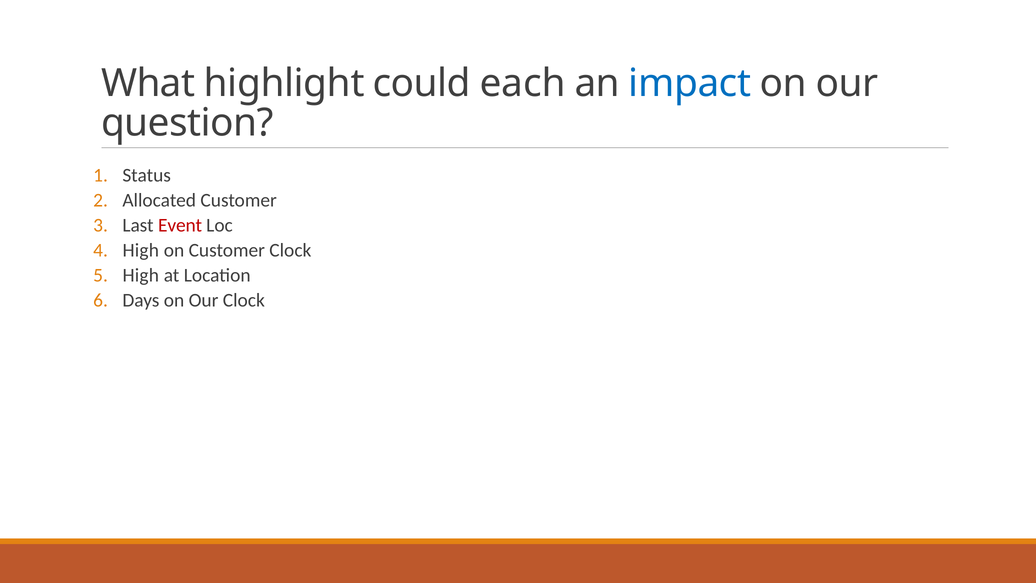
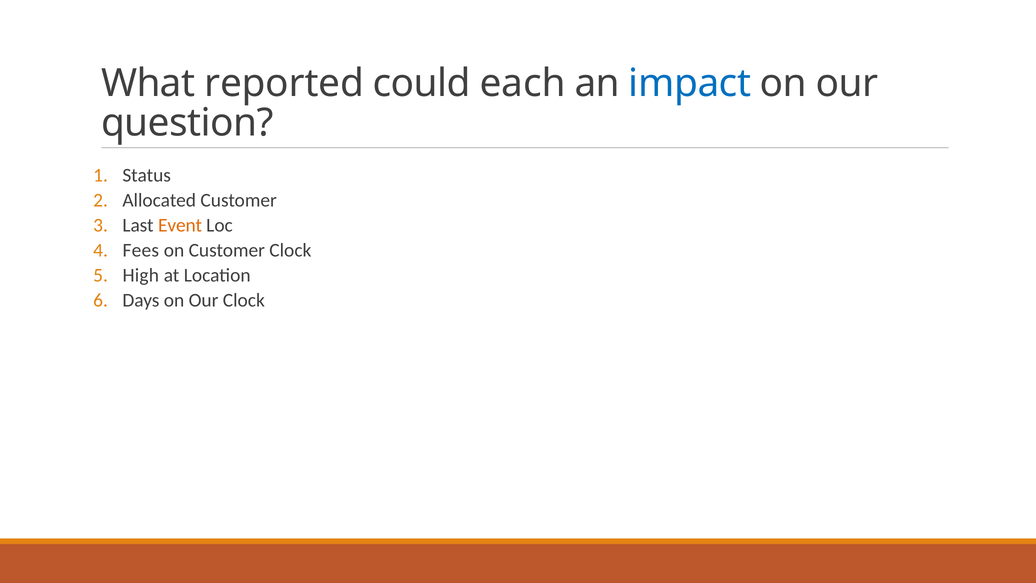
highlight: highlight -> reported (284, 83)
Event colour: red -> orange (180, 225)
High: High -> Fees (141, 250)
